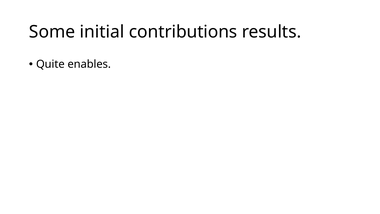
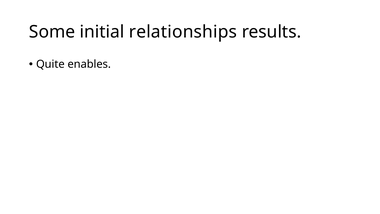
contributions: contributions -> relationships (183, 32)
